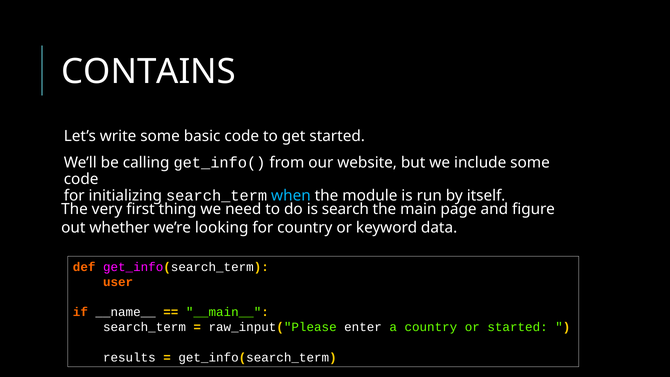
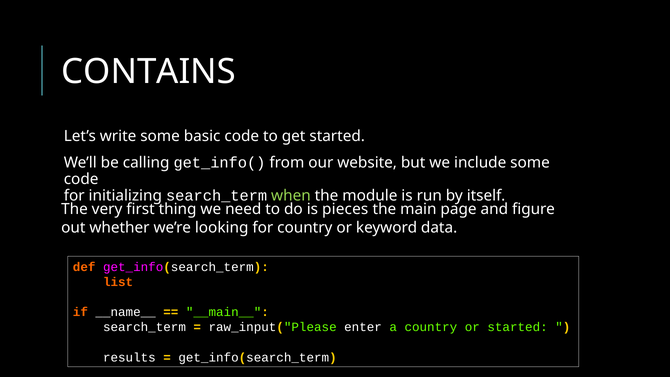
when colour: light blue -> light green (291, 196)
search: search -> pieces (345, 209)
user: user -> list (118, 282)
